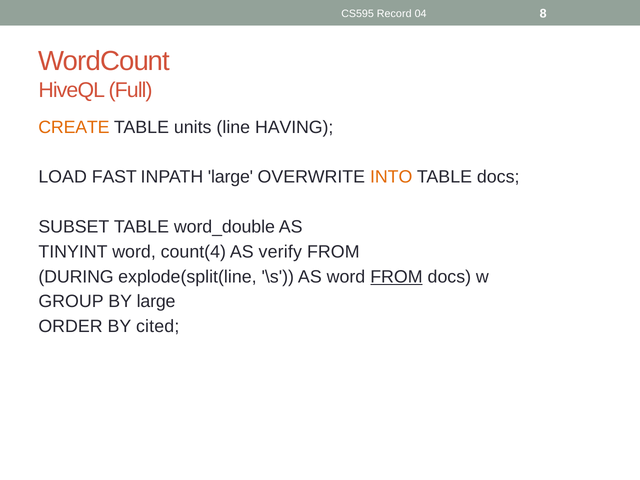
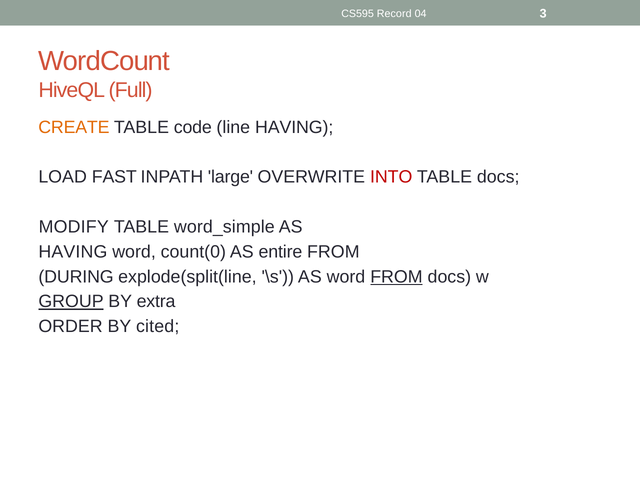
8: 8 -> 3 (543, 14)
units: units -> code (193, 127)
INTO colour: orange -> red (391, 177)
SUBSET: SUBSET -> MODIFY (74, 227)
word_double: word_double -> word_simple (224, 227)
TINYINT: TINYINT -> HAVING (73, 252)
count(4: count(4 -> count(0 (193, 252)
verify: verify -> entire (280, 252)
GROUP underline: none -> present (71, 302)
BY large: large -> extra (156, 302)
